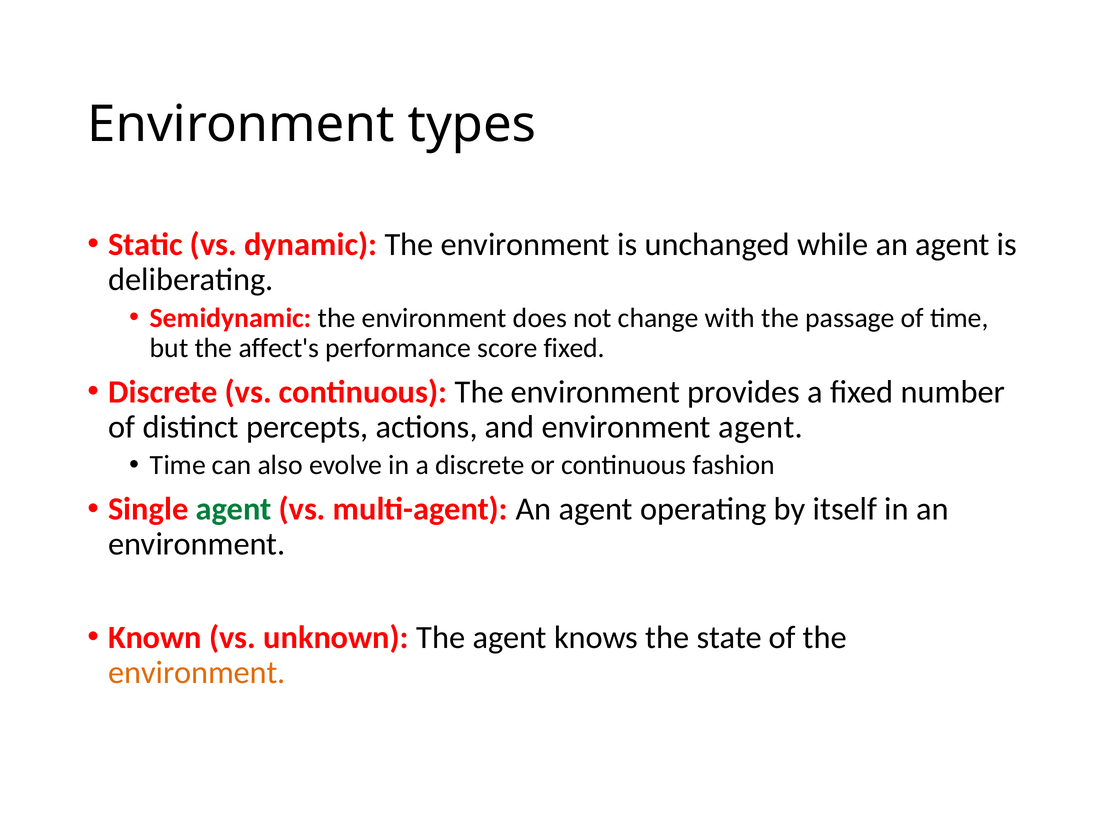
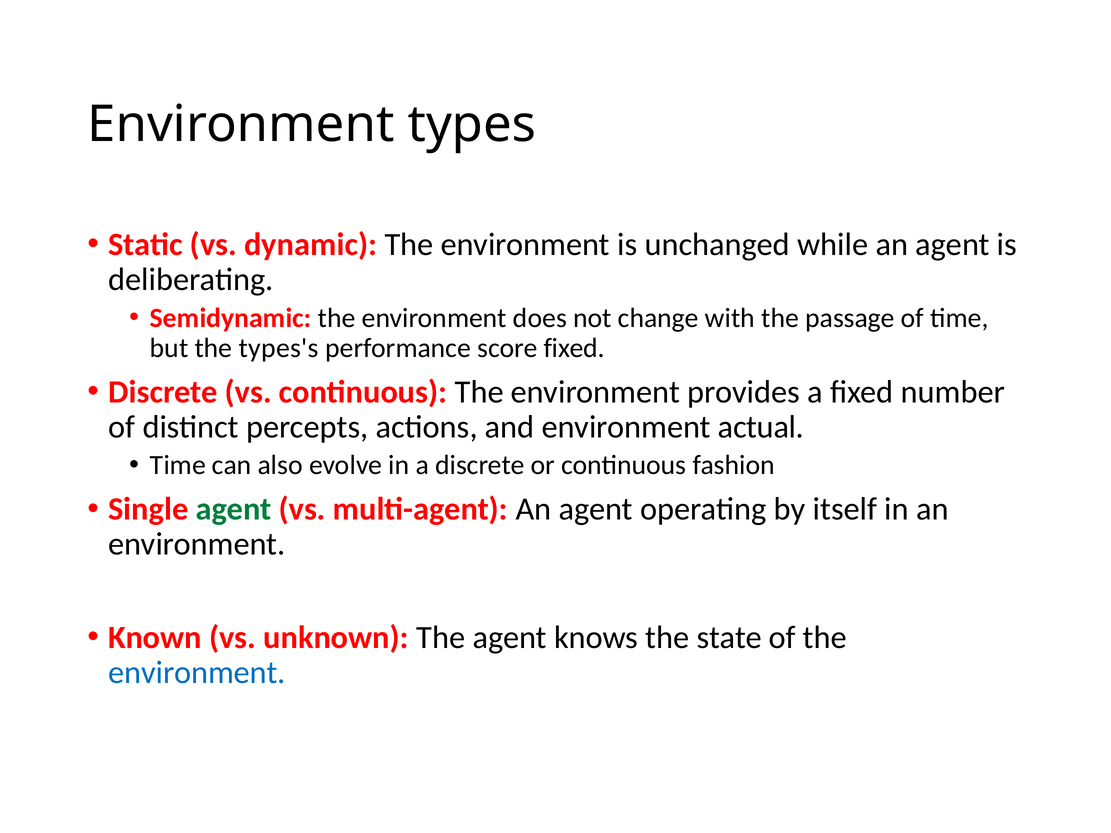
affect's: affect's -> types's (279, 348)
environment agent: agent -> actual (761, 427)
environment colour: orange -> blue (197, 673)
